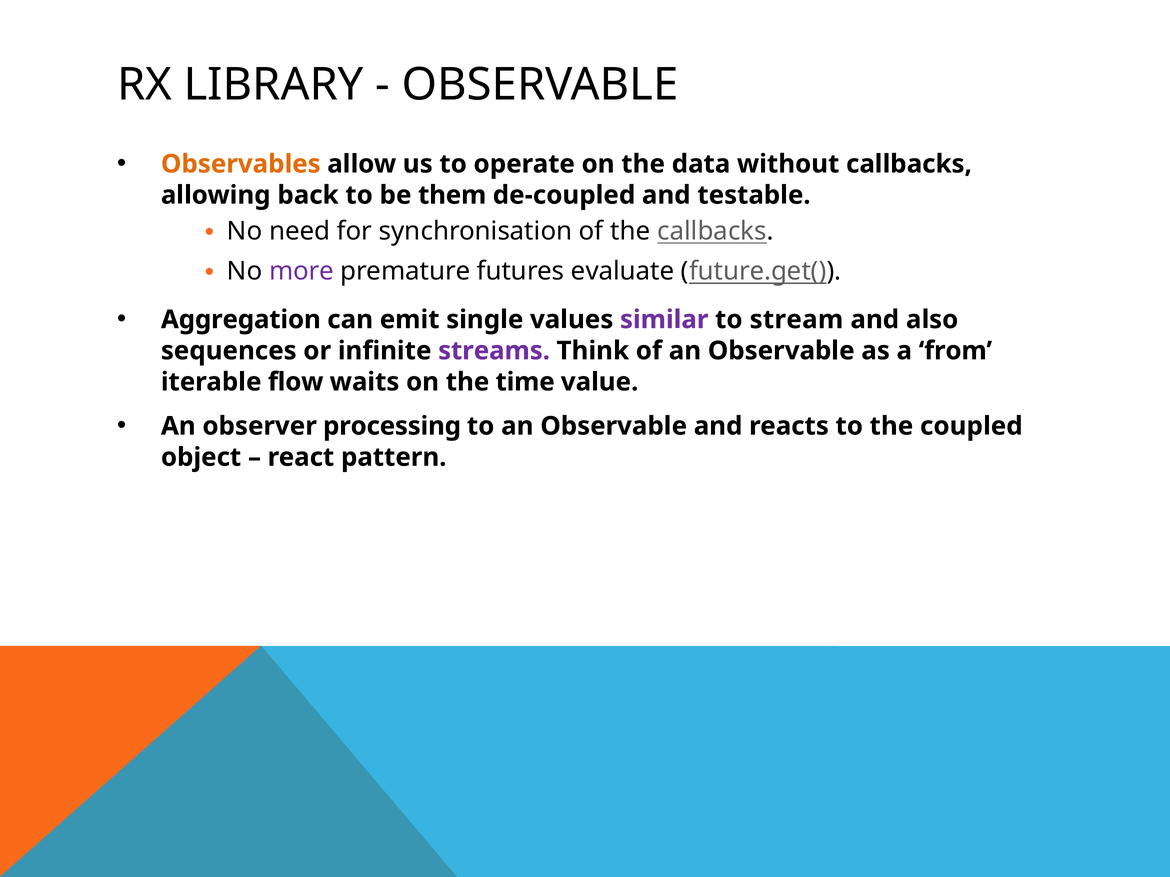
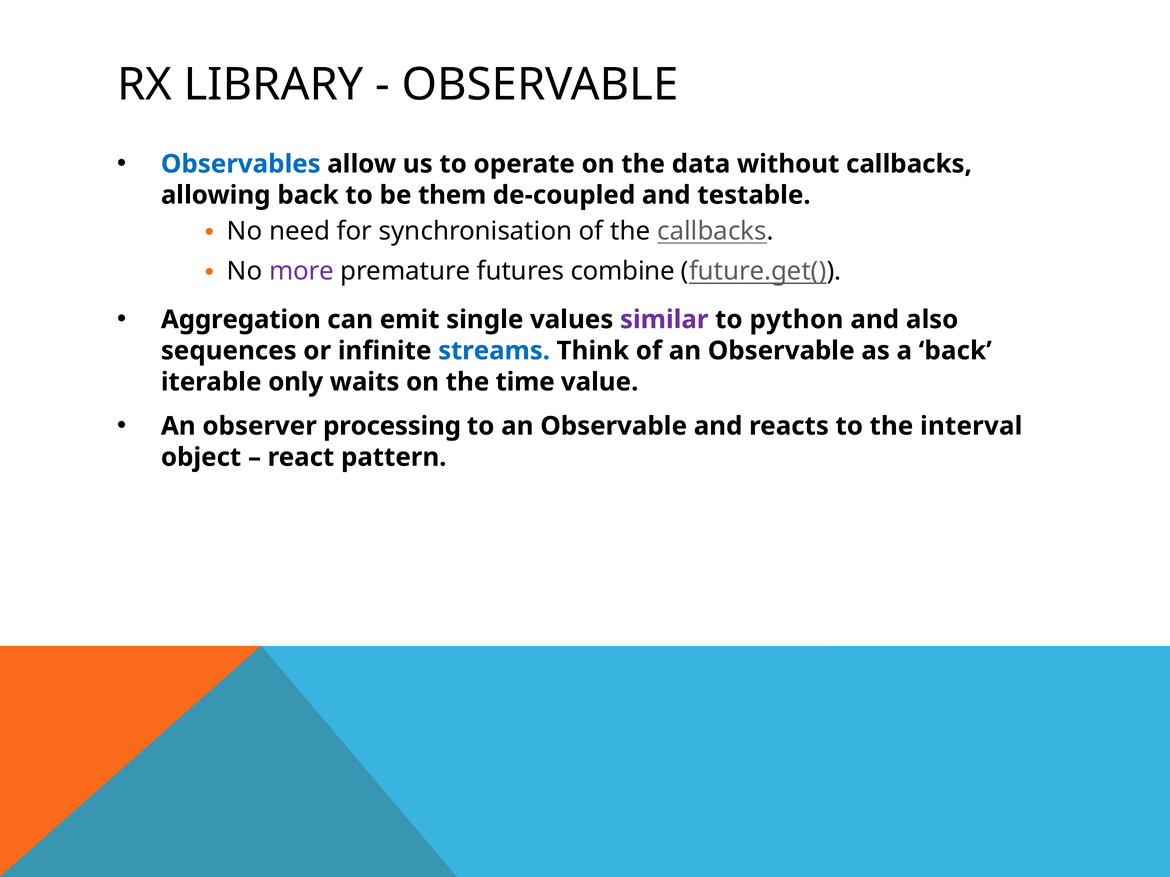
Observables colour: orange -> blue (241, 164)
evaluate: evaluate -> combine (623, 271)
stream: stream -> python (796, 320)
streams colour: purple -> blue (494, 351)
a from: from -> back (955, 351)
flow: flow -> only (296, 382)
coupled: coupled -> interval (971, 426)
